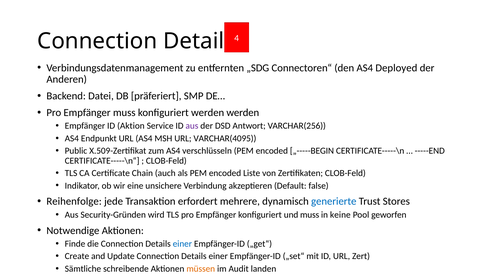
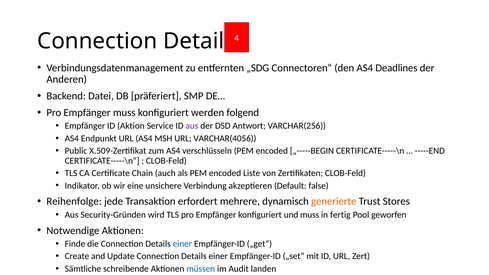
Deployed: Deployed -> Deadlines (396, 68)
werden werden: werden -> folgend (243, 113)
VARCHAR(4095: VARCHAR(4095 -> VARCHAR(4056 (225, 138)
generierte colour: blue -> orange (334, 202)
keine: keine -> fertig (340, 215)
müssen colour: orange -> blue (201, 269)
